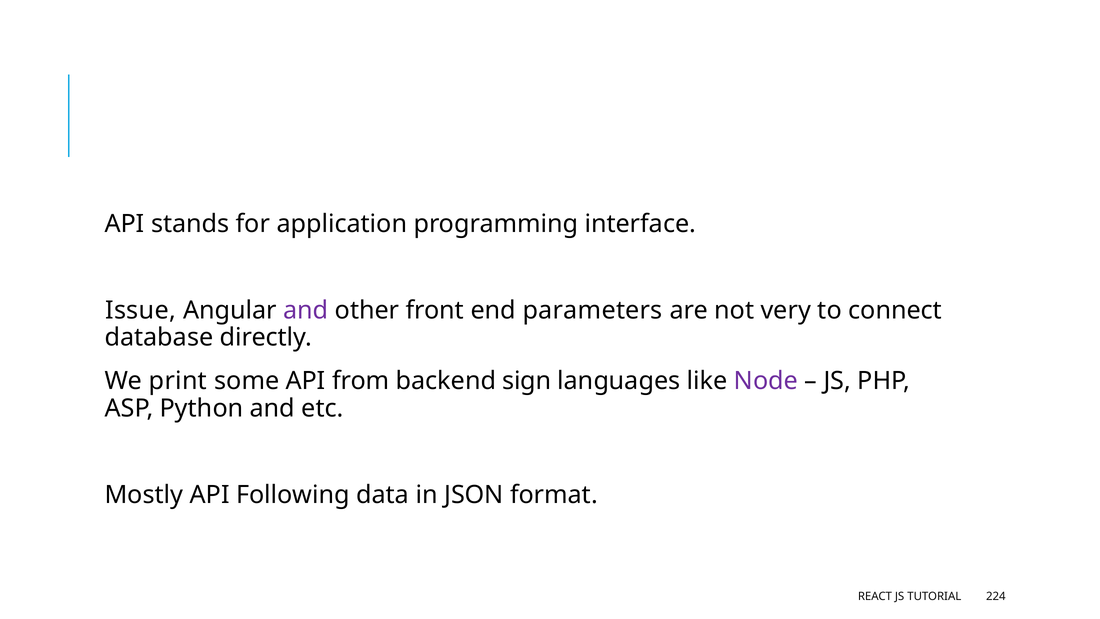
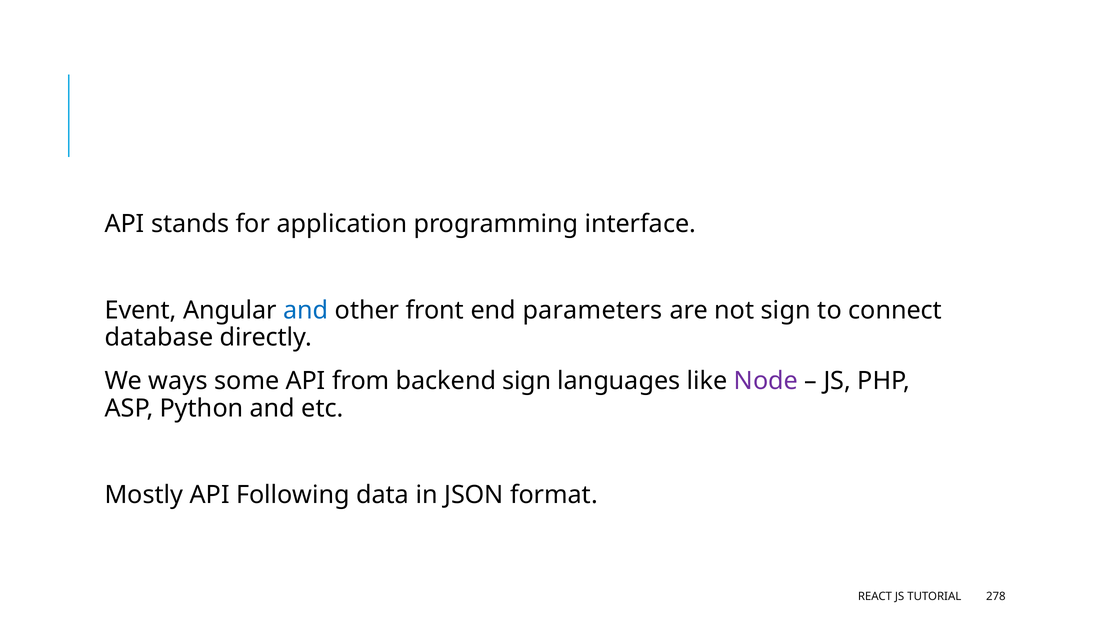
Issue: Issue -> Event (141, 310)
and colour: purple -> blue (306, 310)
not very: very -> sign (786, 310)
print: print -> ways (178, 381)
224: 224 -> 278 (996, 596)
